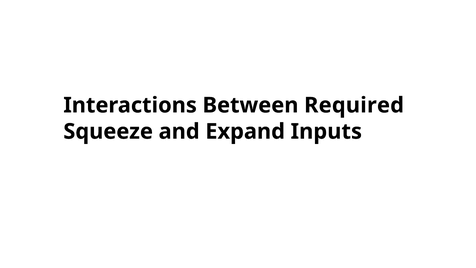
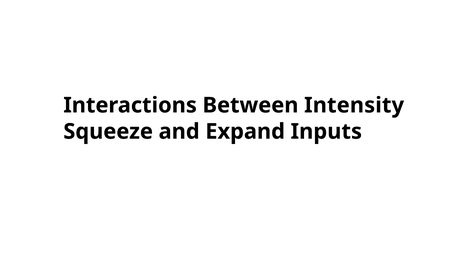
Required: Required -> Intensity (354, 105)
